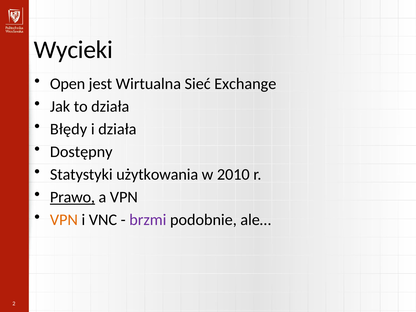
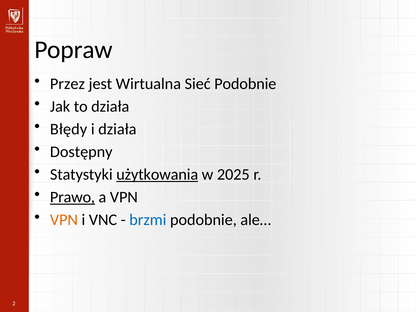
Wycieki: Wycieki -> Popraw (73, 50)
Open: Open -> Przez (67, 84)
Sieć Exchange: Exchange -> Podobnie (245, 84)
użytkowania underline: none -> present (157, 174)
2010: 2010 -> 2025 (233, 174)
brzmi colour: purple -> blue (148, 220)
